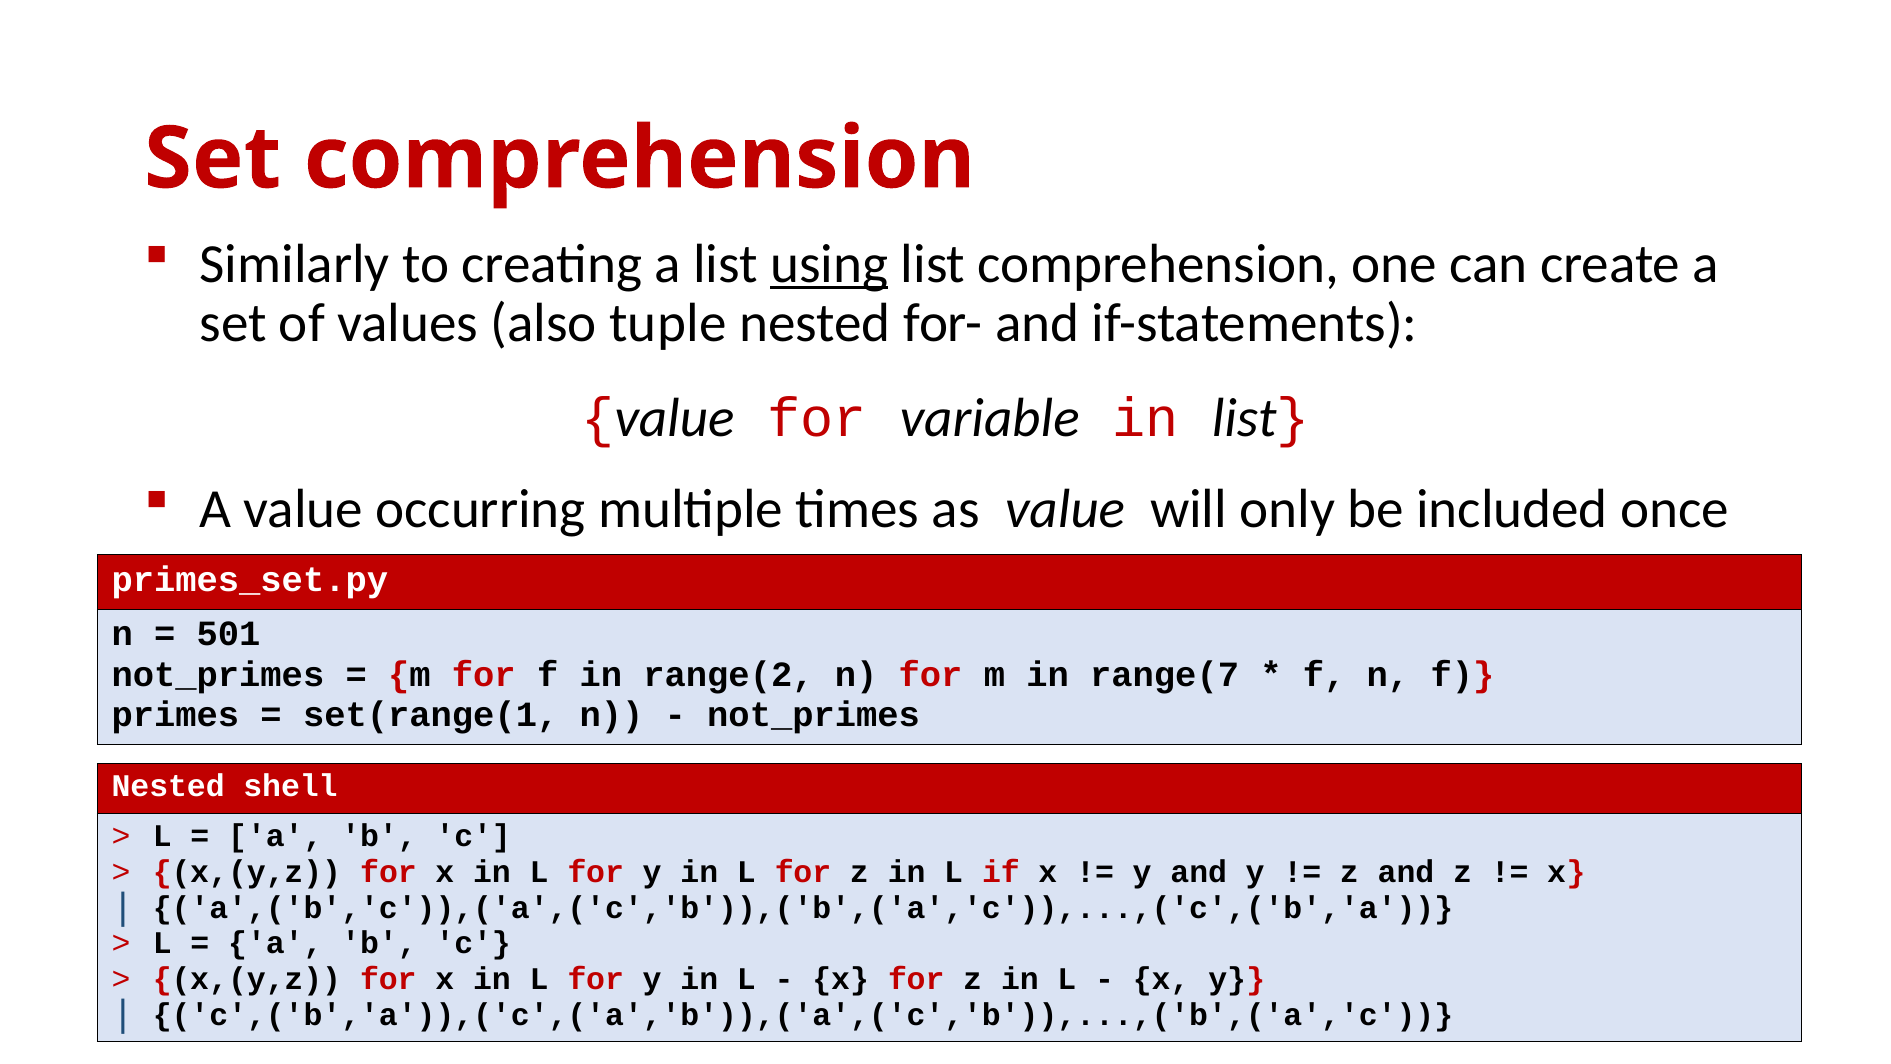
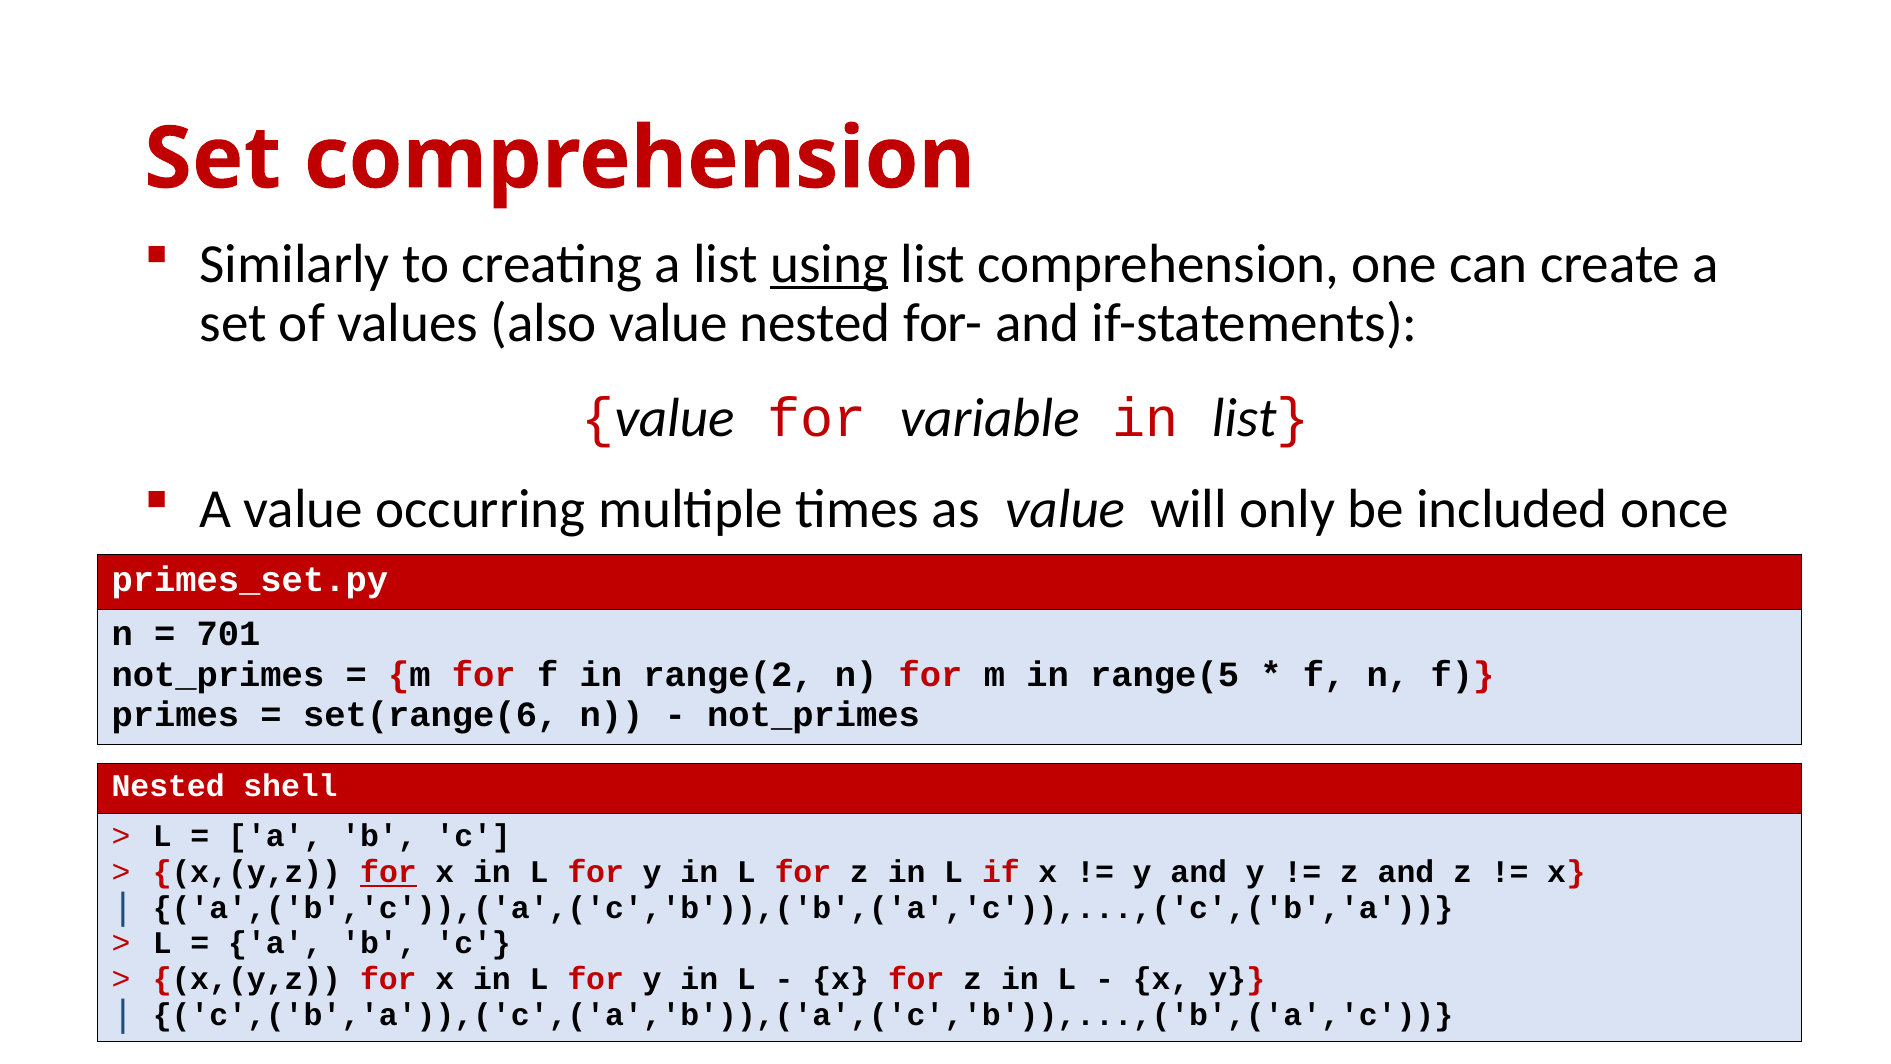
also tuple: tuple -> value (668, 323)
501: 501 -> 701 (229, 634)
range(7: range(7 -> range(5 (1165, 674)
set(range(1: set(range(1 -> set(range(6 (431, 715)
for underline: none -> present (388, 872)
